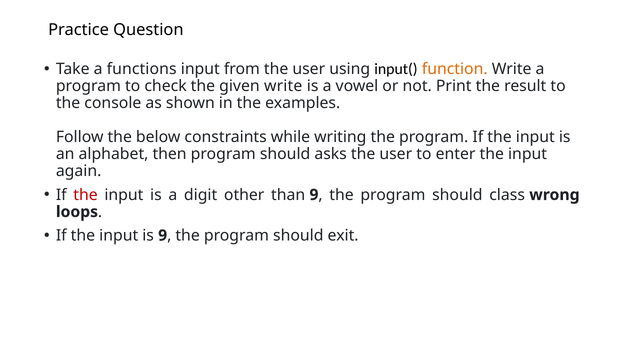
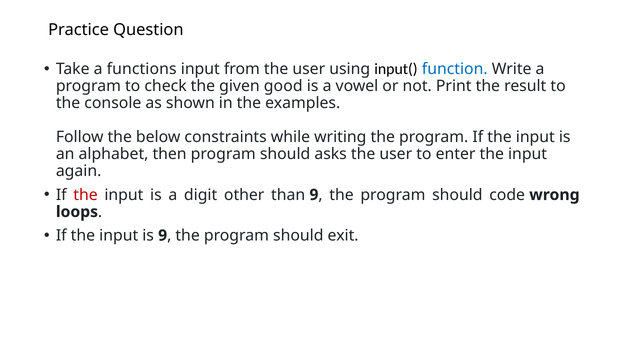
function colour: orange -> blue (455, 69)
given write: write -> good (283, 86)
class: class -> code (507, 195)
